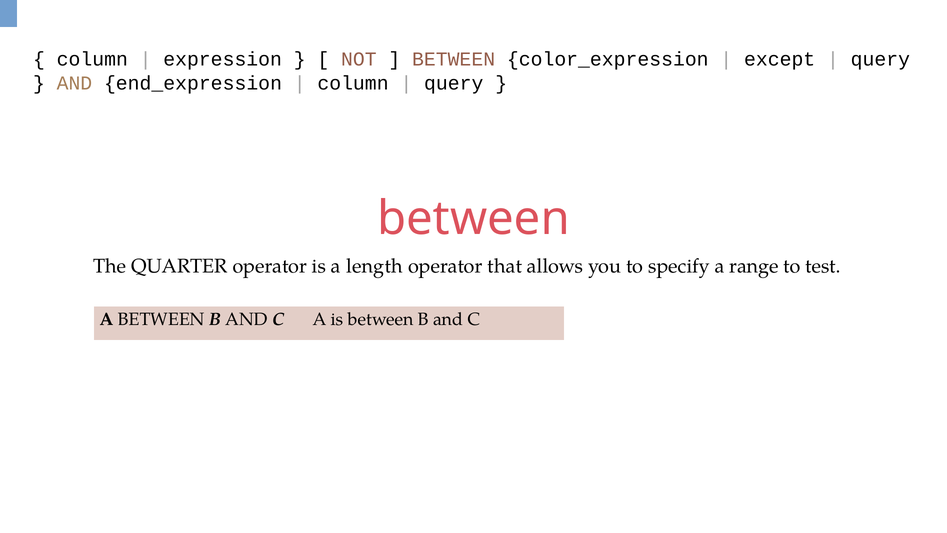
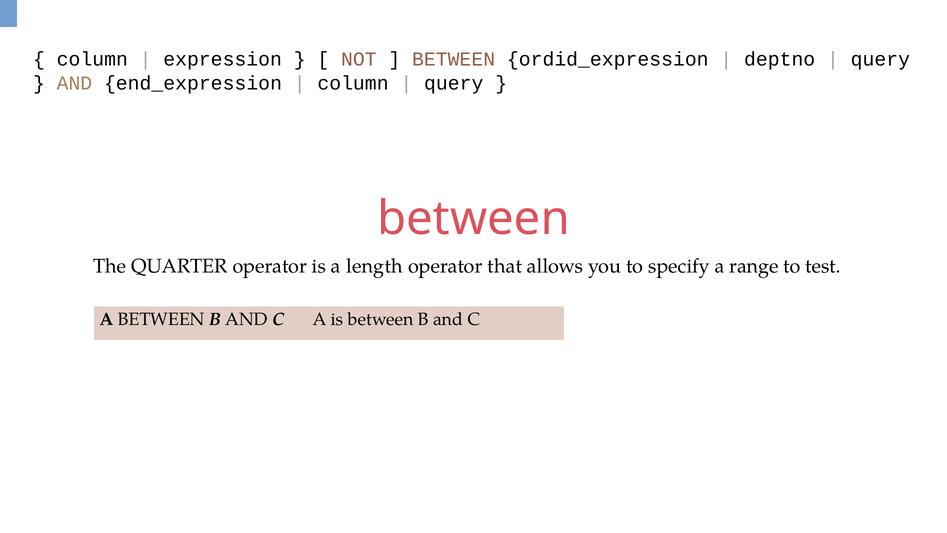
color_expression: color_expression -> ordid_expression (608, 59)
except: except -> deptno (780, 59)
